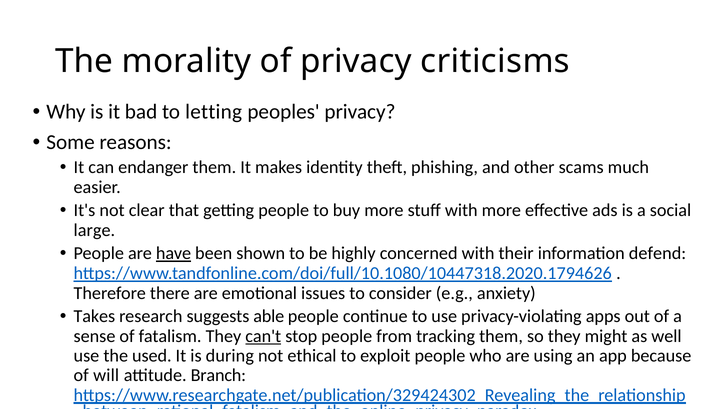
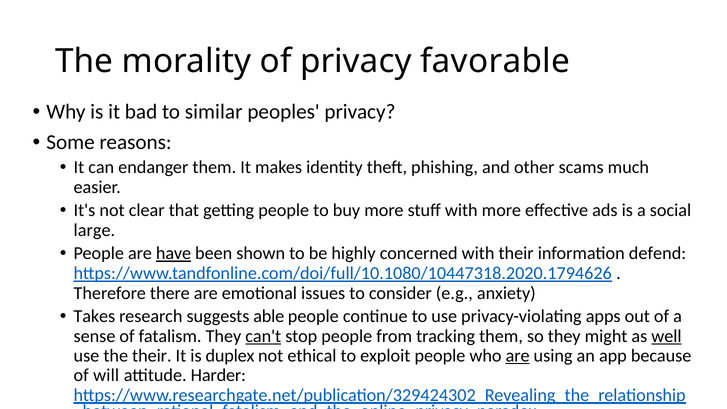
criticisms: criticisms -> favorable (495, 61)
letting: letting -> similar (214, 112)
well underline: none -> present (666, 336)
the used: used -> their (152, 356)
during: during -> duplex (230, 356)
are underline: none -> present (518, 356)
Branch: Branch -> Harder (218, 375)
